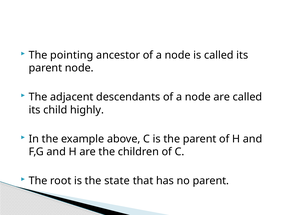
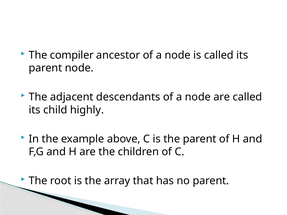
pointing: pointing -> compiler (72, 55)
state: state -> array (117, 181)
